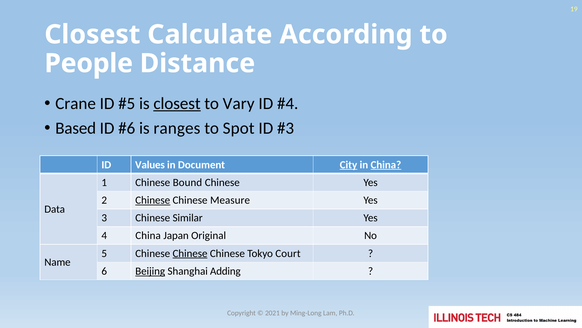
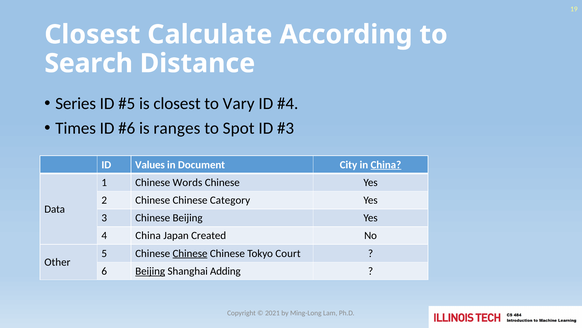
People: People -> Search (89, 63)
Crane: Crane -> Series (76, 103)
closest underline: present -> none (177, 103)
Based: Based -> Times (76, 128)
City underline: present -> none (348, 164)
Bound: Bound -> Words (187, 182)
Chinese underline: present -> none (153, 200)
Measure: Measure -> Category (230, 200)
Chinese Similar: Similar -> Beijing (188, 218)
Original: Original -> Created (209, 235)
Name: Name -> Other (57, 262)
